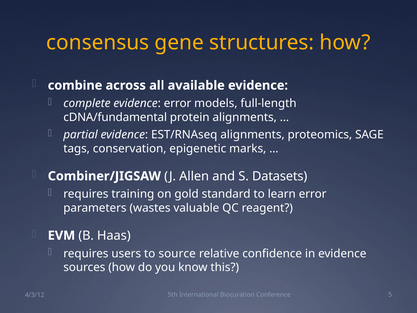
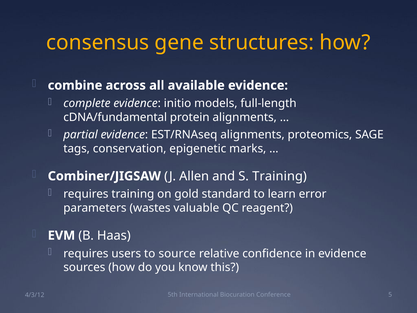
evidence error: error -> initio (178, 103)
S Datasets: Datasets -> Training (280, 176)
